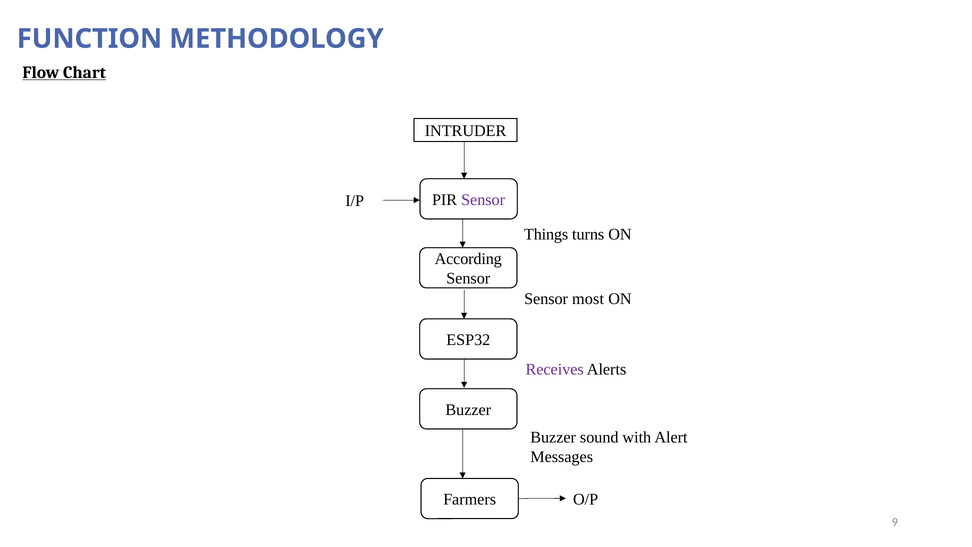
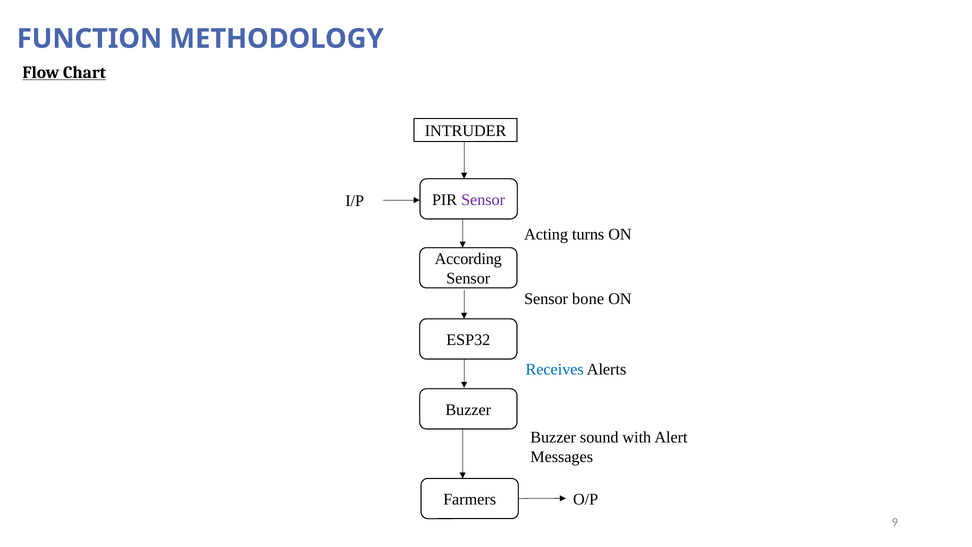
Things: Things -> Acting (546, 234)
most: most -> bone (588, 299)
Receives colour: purple -> blue (555, 369)
